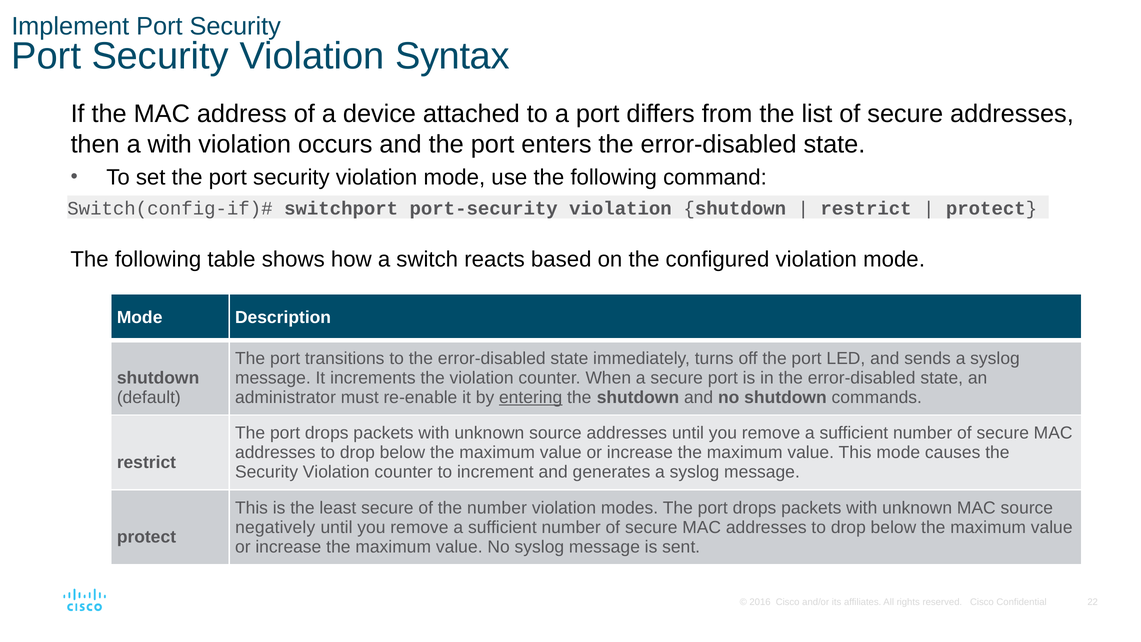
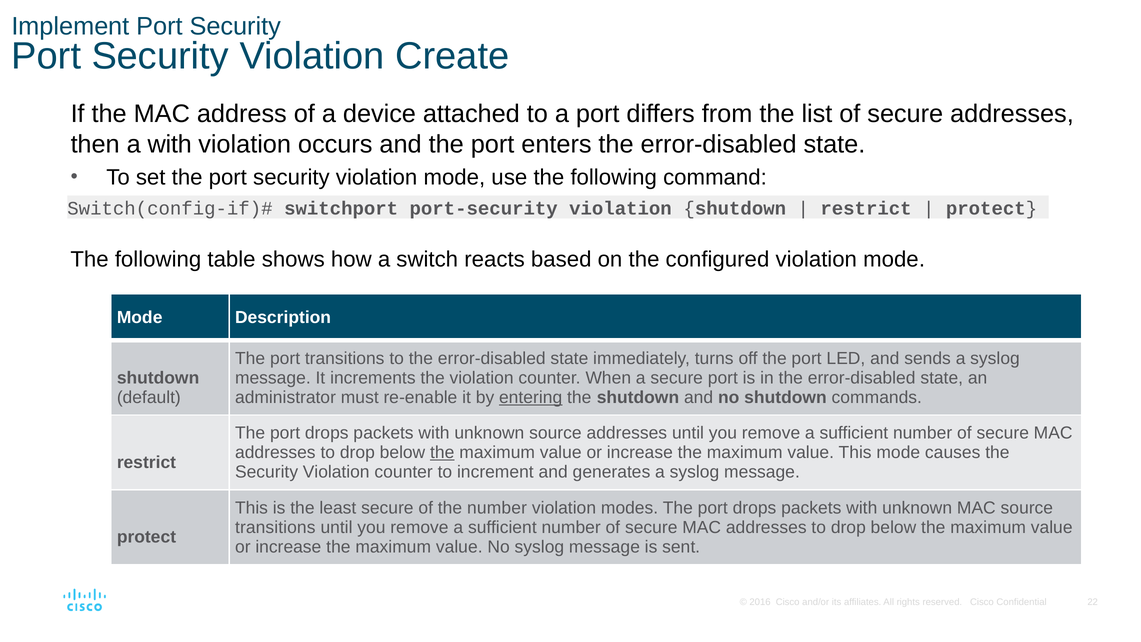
Syntax: Syntax -> Create (452, 56)
the underline: none -> present (442, 453)
negatively: negatively -> transitions (275, 527)
